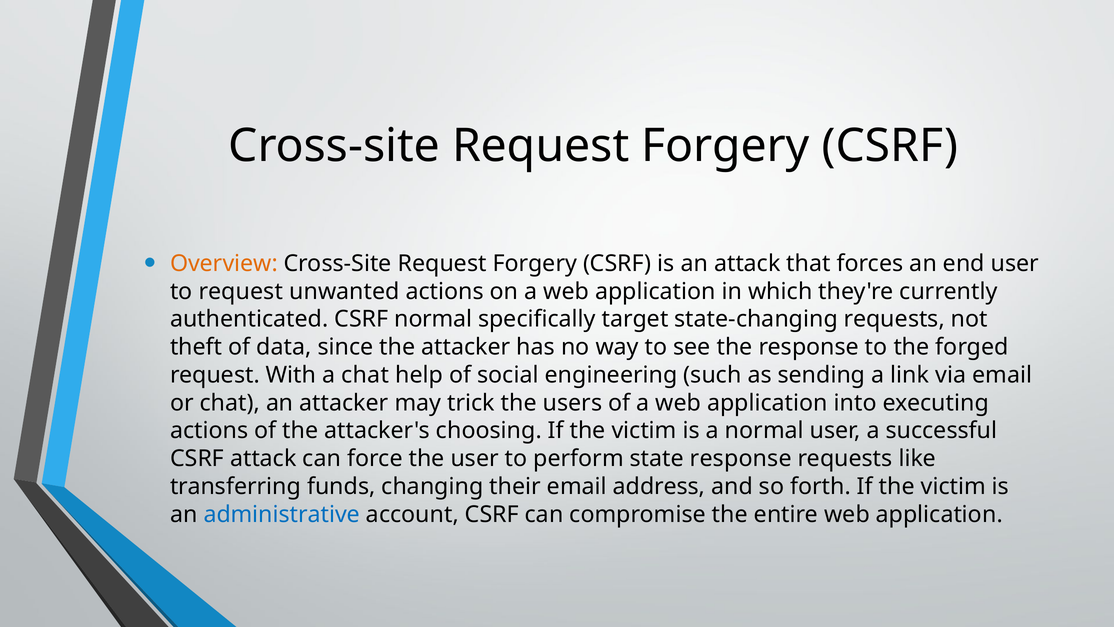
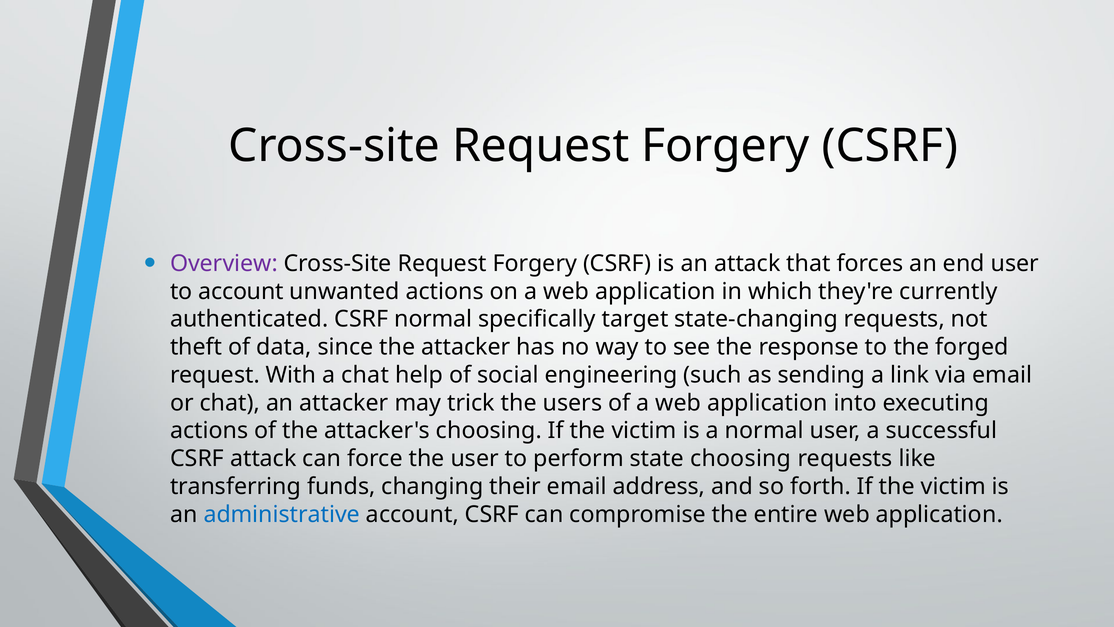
Overview colour: orange -> purple (224, 263)
to request: request -> account (241, 291)
state response: response -> choosing (741, 458)
